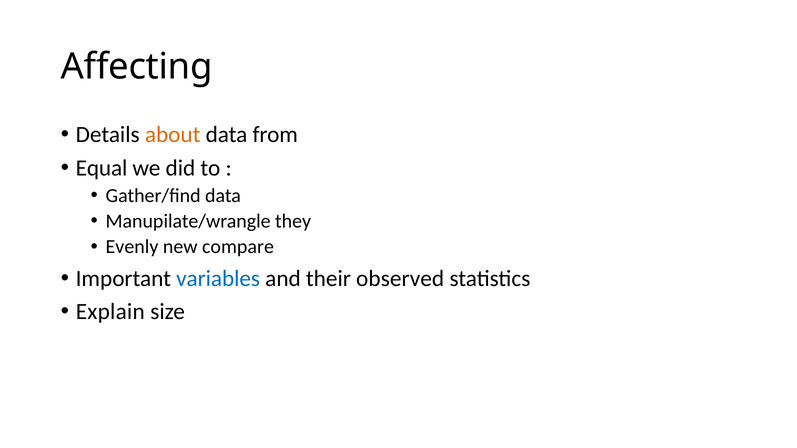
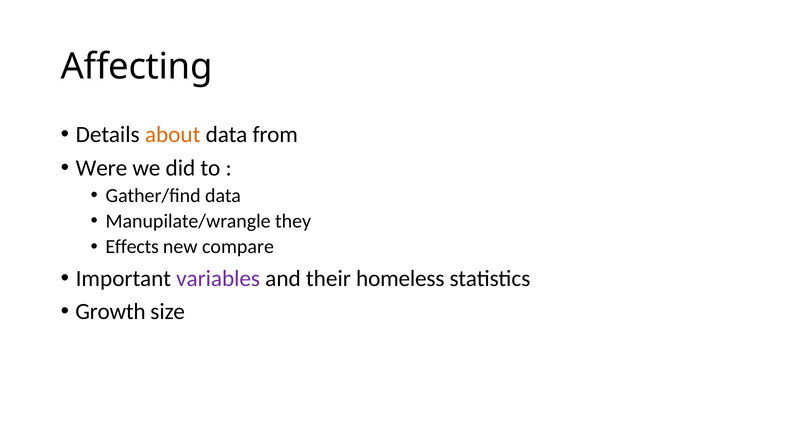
Equal: Equal -> Were (102, 168)
Evenly: Evenly -> Effects (132, 247)
variables colour: blue -> purple (218, 279)
observed: observed -> homeless (400, 279)
Explain: Explain -> Growth (110, 312)
